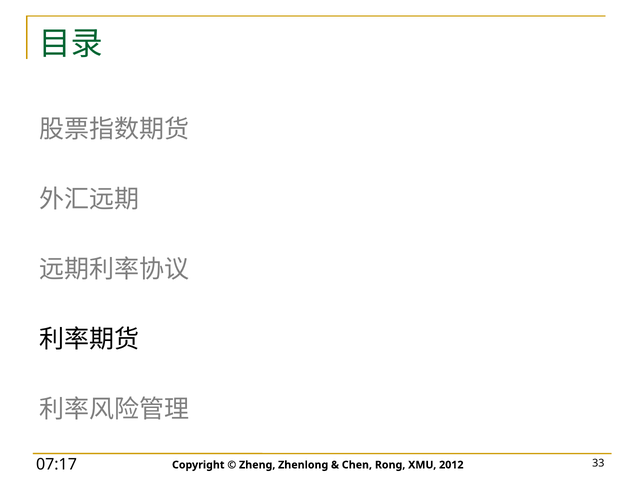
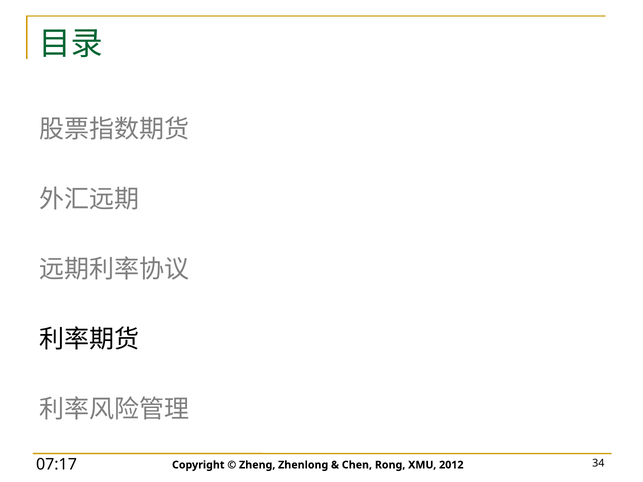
33: 33 -> 34 (598, 463)
